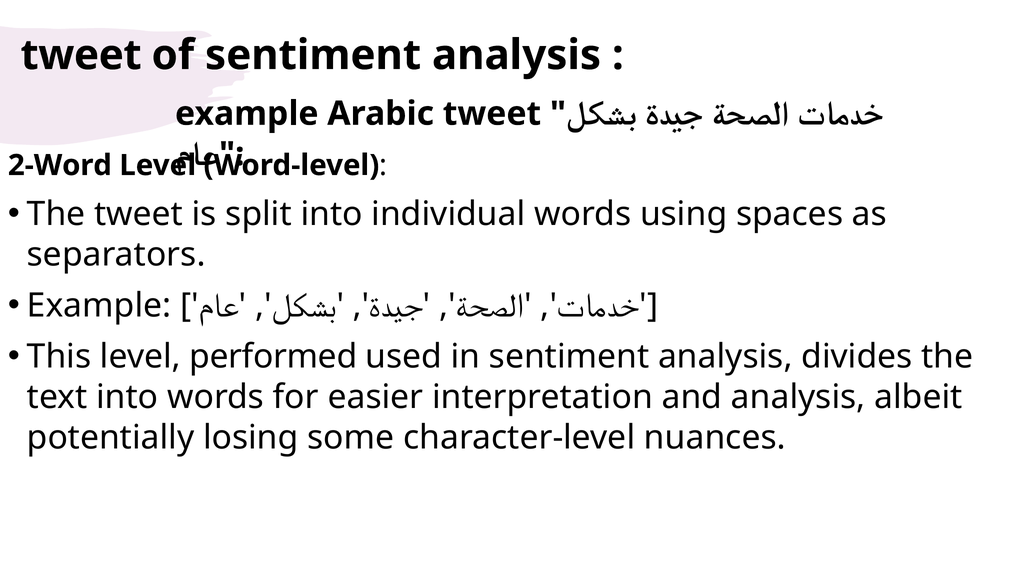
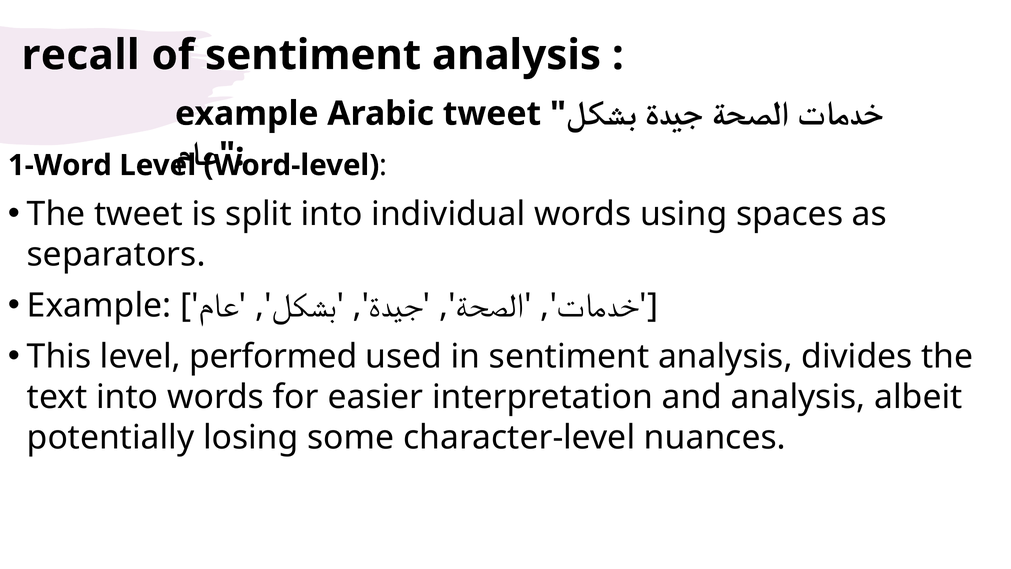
tweet: tweet -> recall (81, 55)
2-Word: 2-Word -> 1-Word (60, 165)
